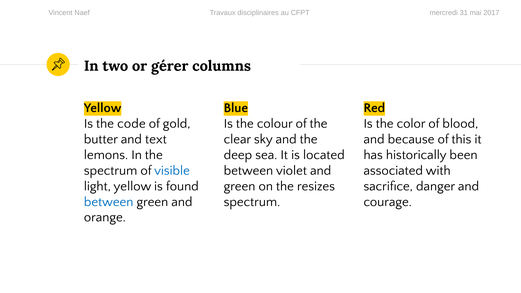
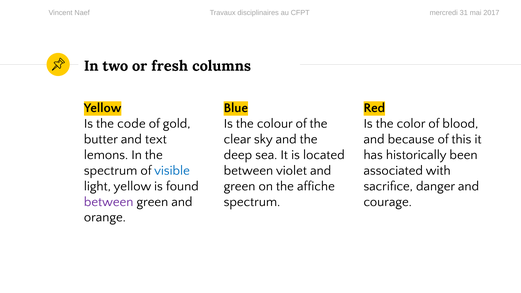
gérer: gérer -> fresh (170, 66)
resizes: resizes -> affiche (316, 186)
between colour: blue -> purple (109, 202)
